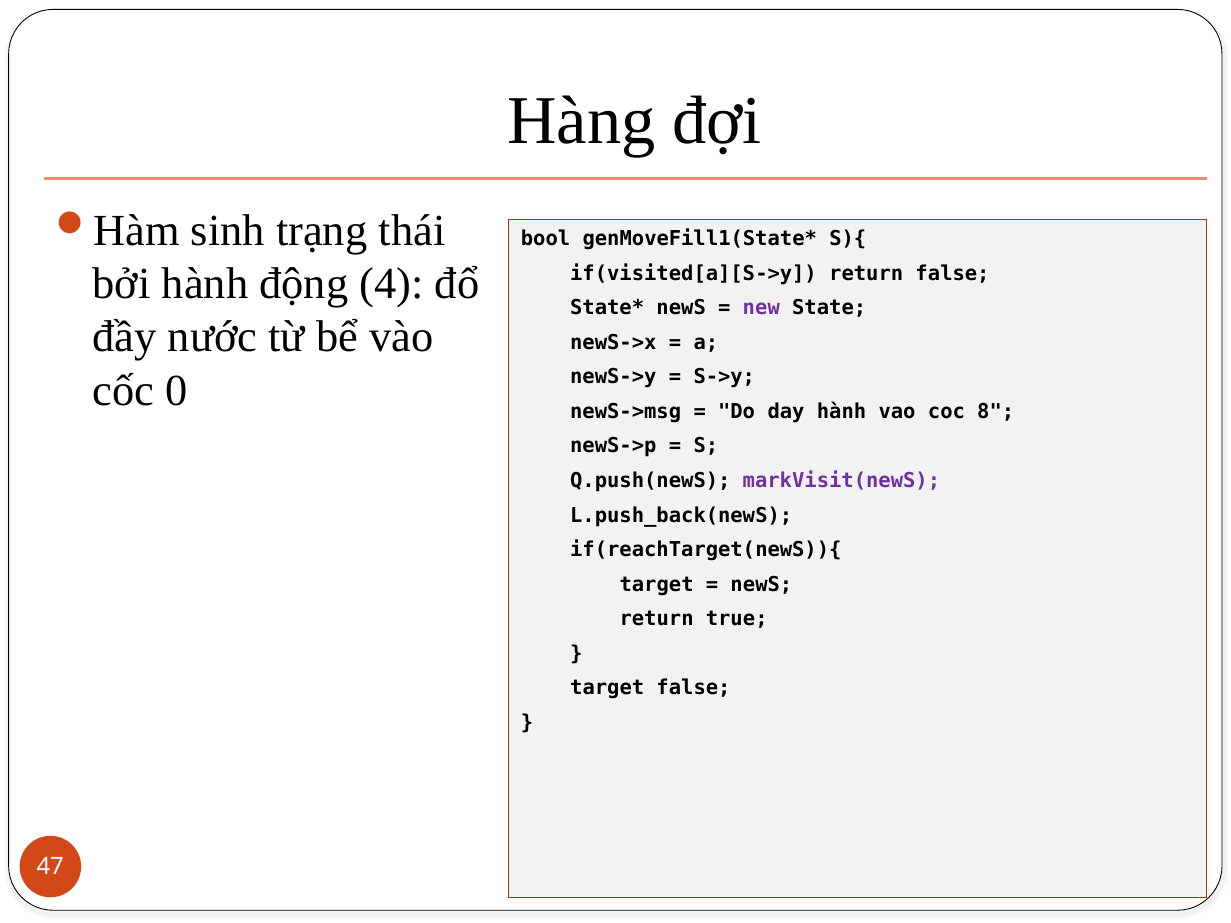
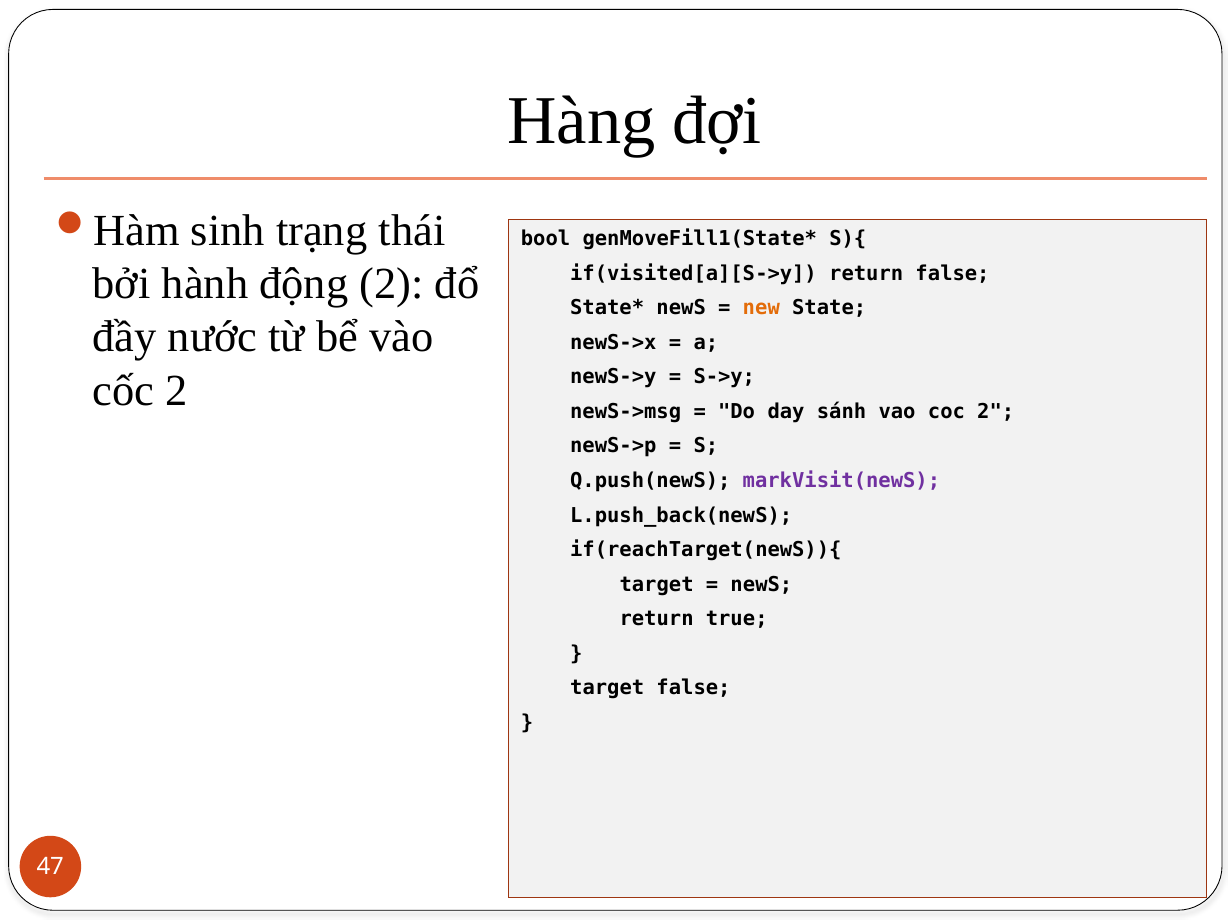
động 4: 4 -> 2 (391, 284)
new colour: purple -> orange (761, 308)
cốc 0: 0 -> 2 (177, 391)
day hành: hành -> sánh (842, 412)
coc 8: 8 -> 2 (996, 412)
